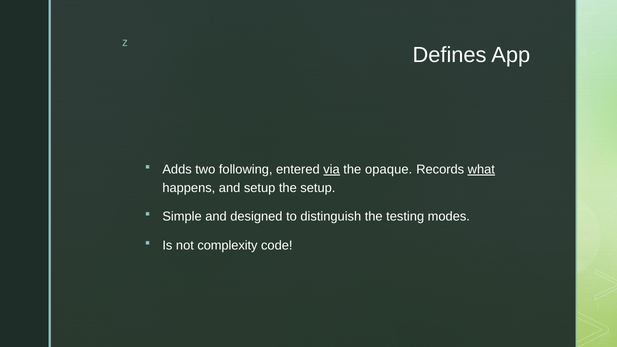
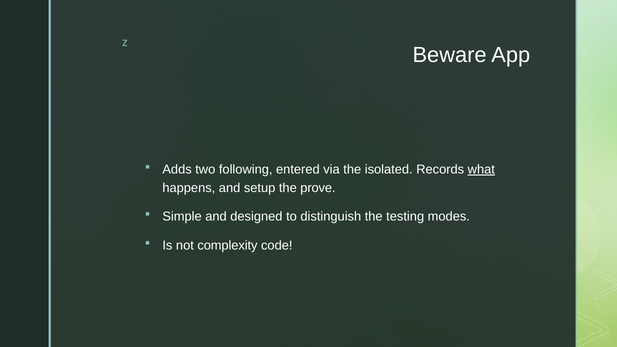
Defines: Defines -> Beware (450, 55)
via underline: present -> none (332, 169)
opaque: opaque -> isolated (389, 169)
the setup: setup -> prove (318, 188)
